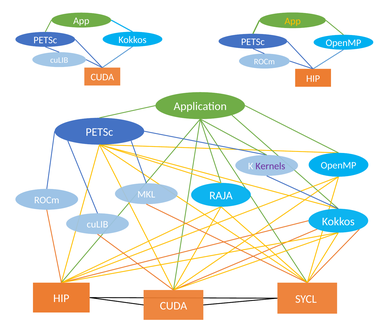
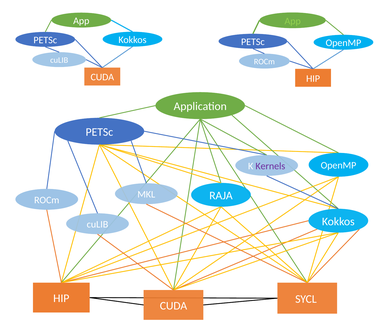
App colour: yellow -> light green (293, 21)
